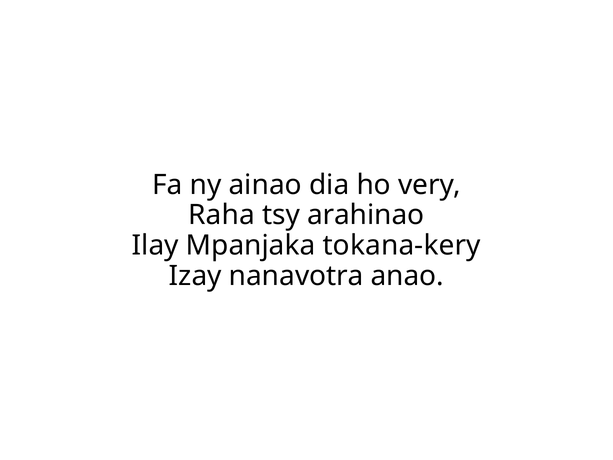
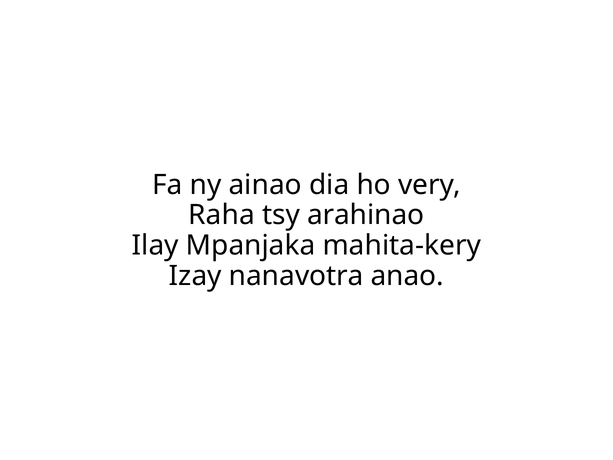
tokana-kery: tokana-kery -> mahita-kery (402, 245)
